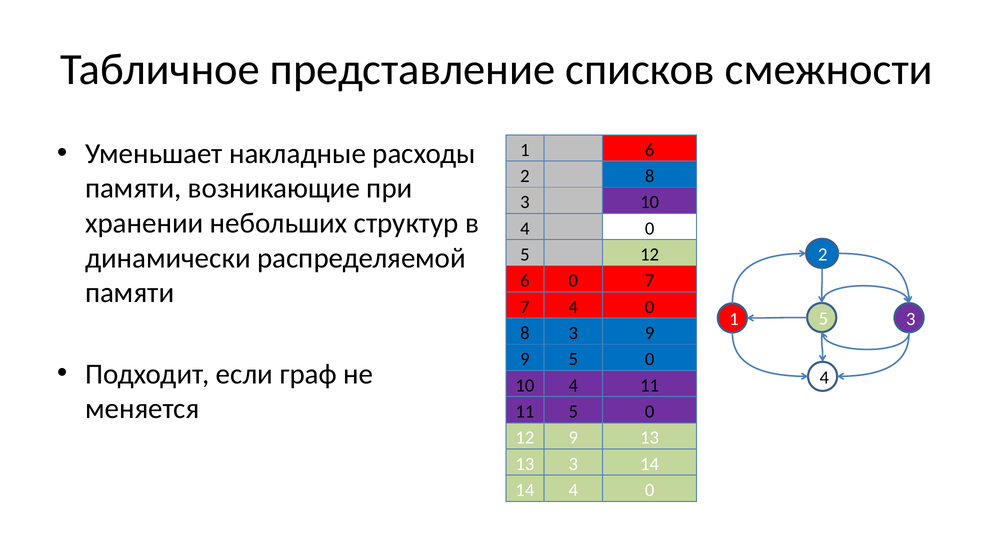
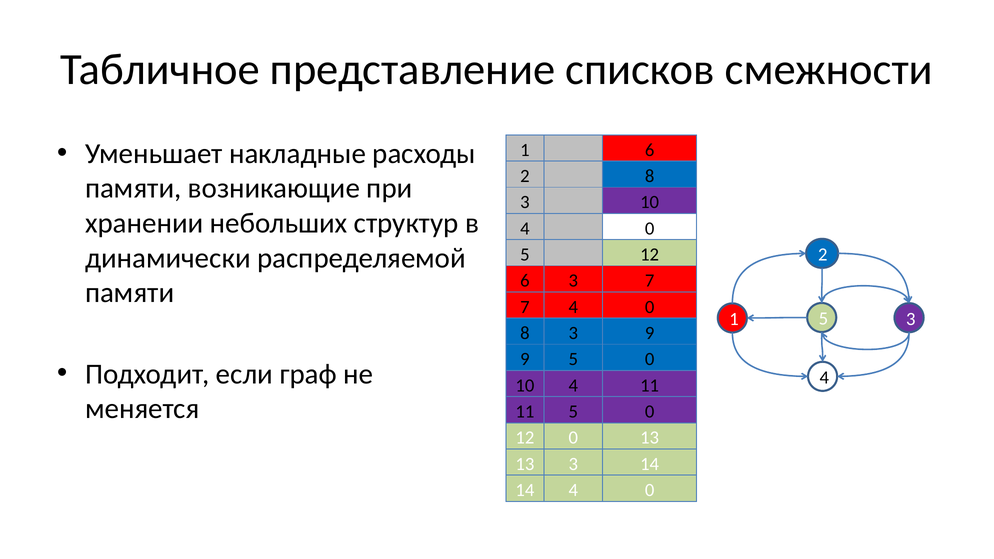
6 0: 0 -> 3 (573, 281)
12 9: 9 -> 0 (573, 438)
